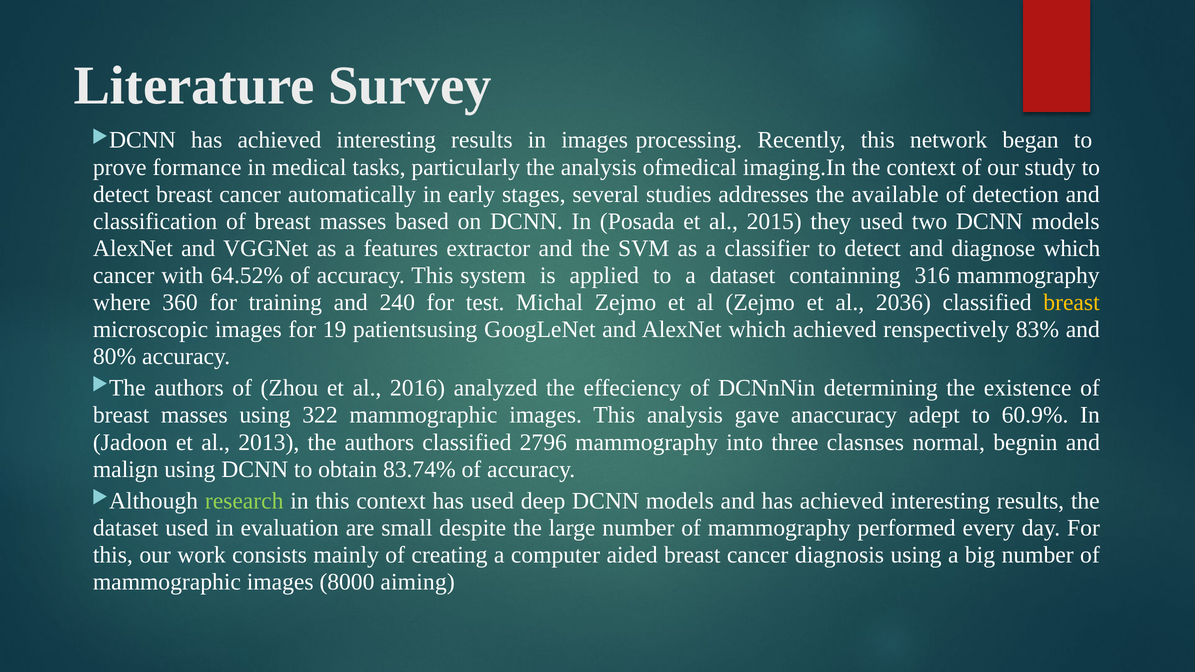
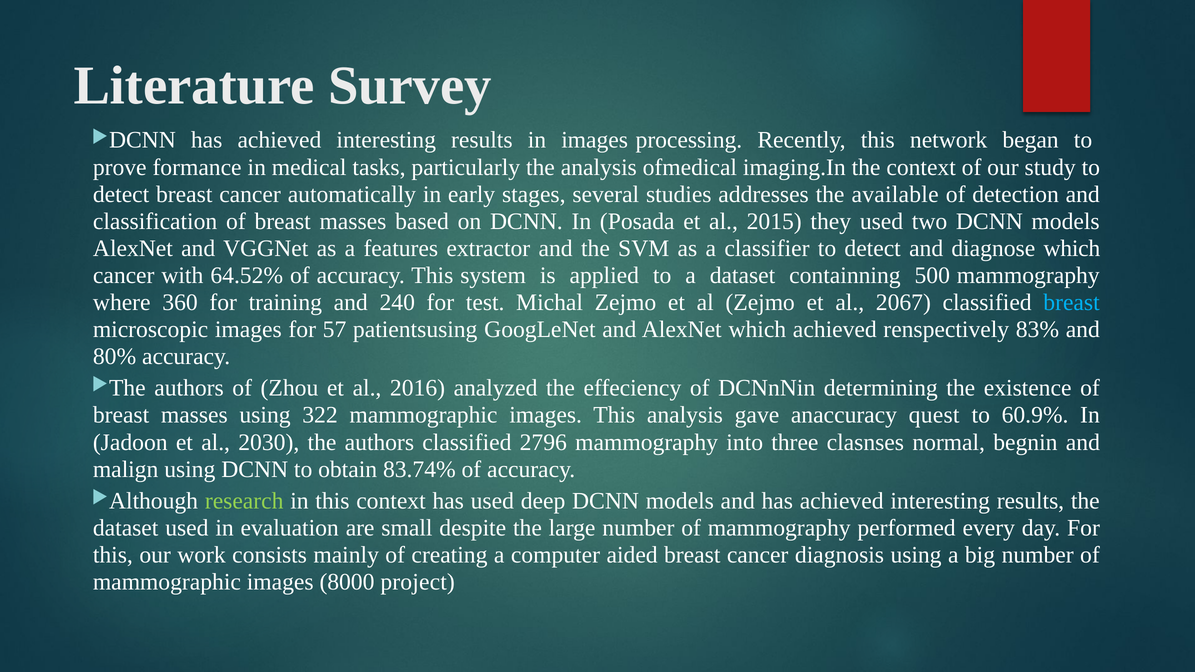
316: 316 -> 500 (932, 276)
2036: 2036 -> 2067 (903, 303)
breast colour: yellow -> light blue (1072, 303)
19: 19 -> 57 (335, 330)
adept: adept -> quest (934, 415)
2013: 2013 -> 2030 (269, 442)
aiming: aiming -> project (418, 582)
